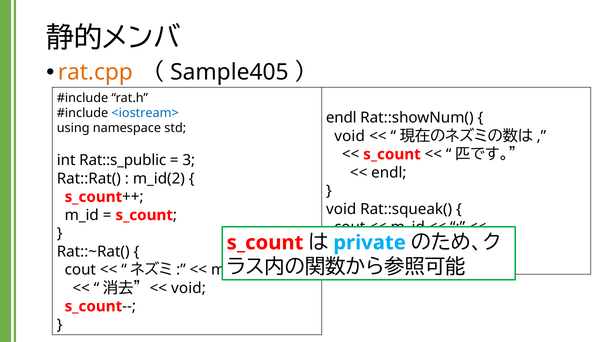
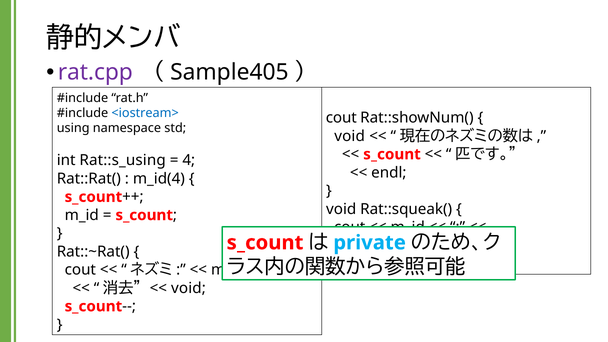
rat.cpp colour: orange -> purple (95, 72)
endl: endl -> cout (341, 118)
Rat::s_public: Rat::s_public -> Rat::s_using (123, 160)
3: 3 -> 4 (189, 160)
m_id(2: m_id(2 -> m_id(4 (159, 179)
